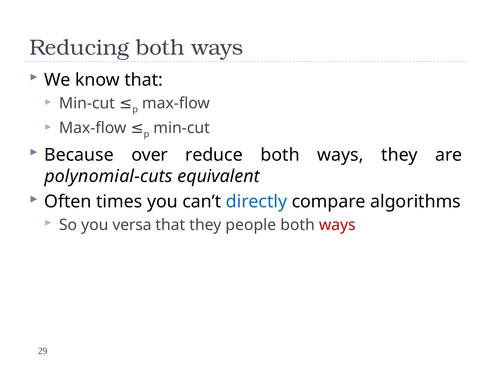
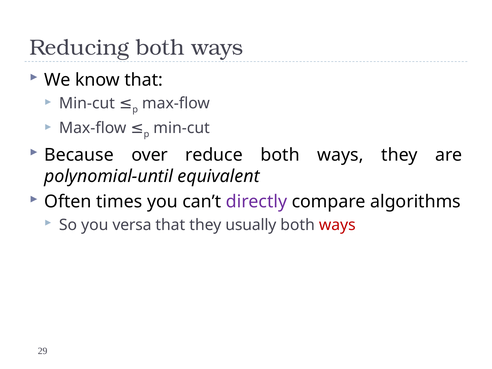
polynomial-cuts: polynomial-cuts -> polynomial-until (109, 176)
directly colour: blue -> purple (256, 202)
people: people -> usually (251, 225)
